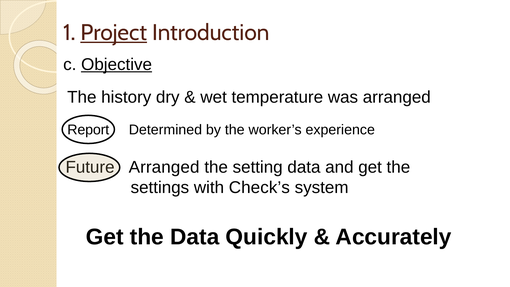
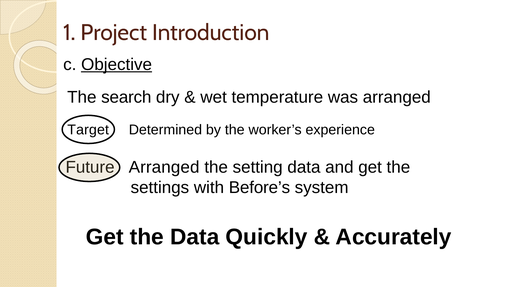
Project underline: present -> none (114, 33)
history: history -> search (126, 97)
Report: Report -> Target (88, 130)
Check’s: Check’s -> Before’s (259, 188)
